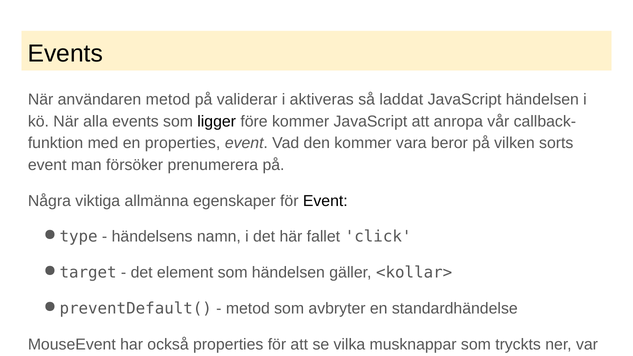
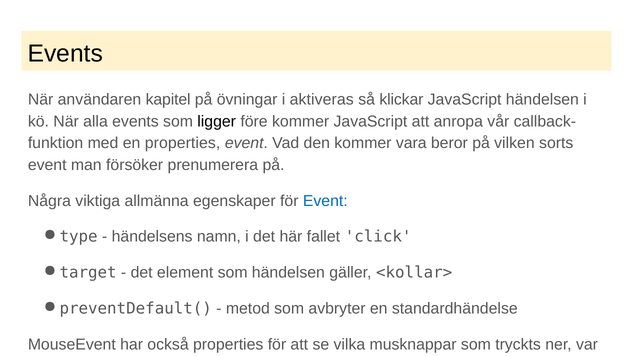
användaren metod: metod -> kapitel (168, 100)
validerar: validerar -> övningar (247, 100)
laddat: laddat -> klickar (401, 100)
Event colour: black -> blue (325, 201)
